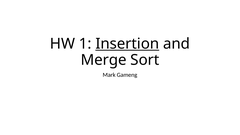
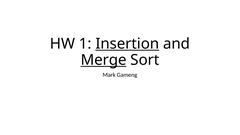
Merge underline: none -> present (104, 60)
